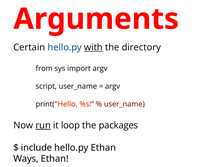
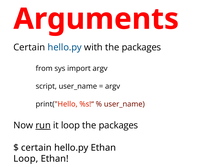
with underline: present -> none (93, 47)
directory: directory -> packages (141, 47)
include: include -> certain (36, 148)
Ways: Ways -> Loop (26, 159)
